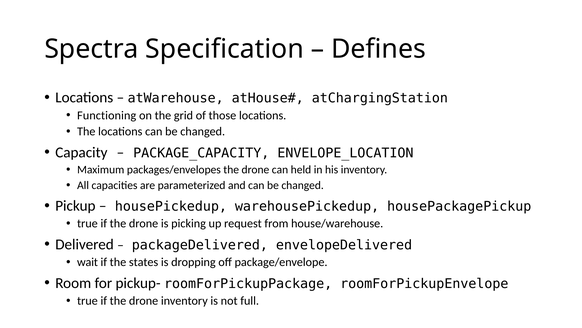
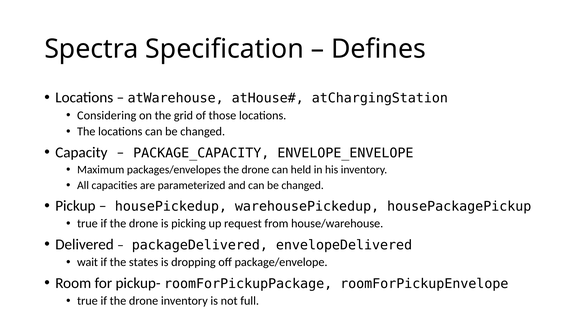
Functioning: Functioning -> Considering (107, 115)
ENVELOPE_LOCATION: ENVELOPE_LOCATION -> ENVELOPE_ENVELOPE (345, 153)
